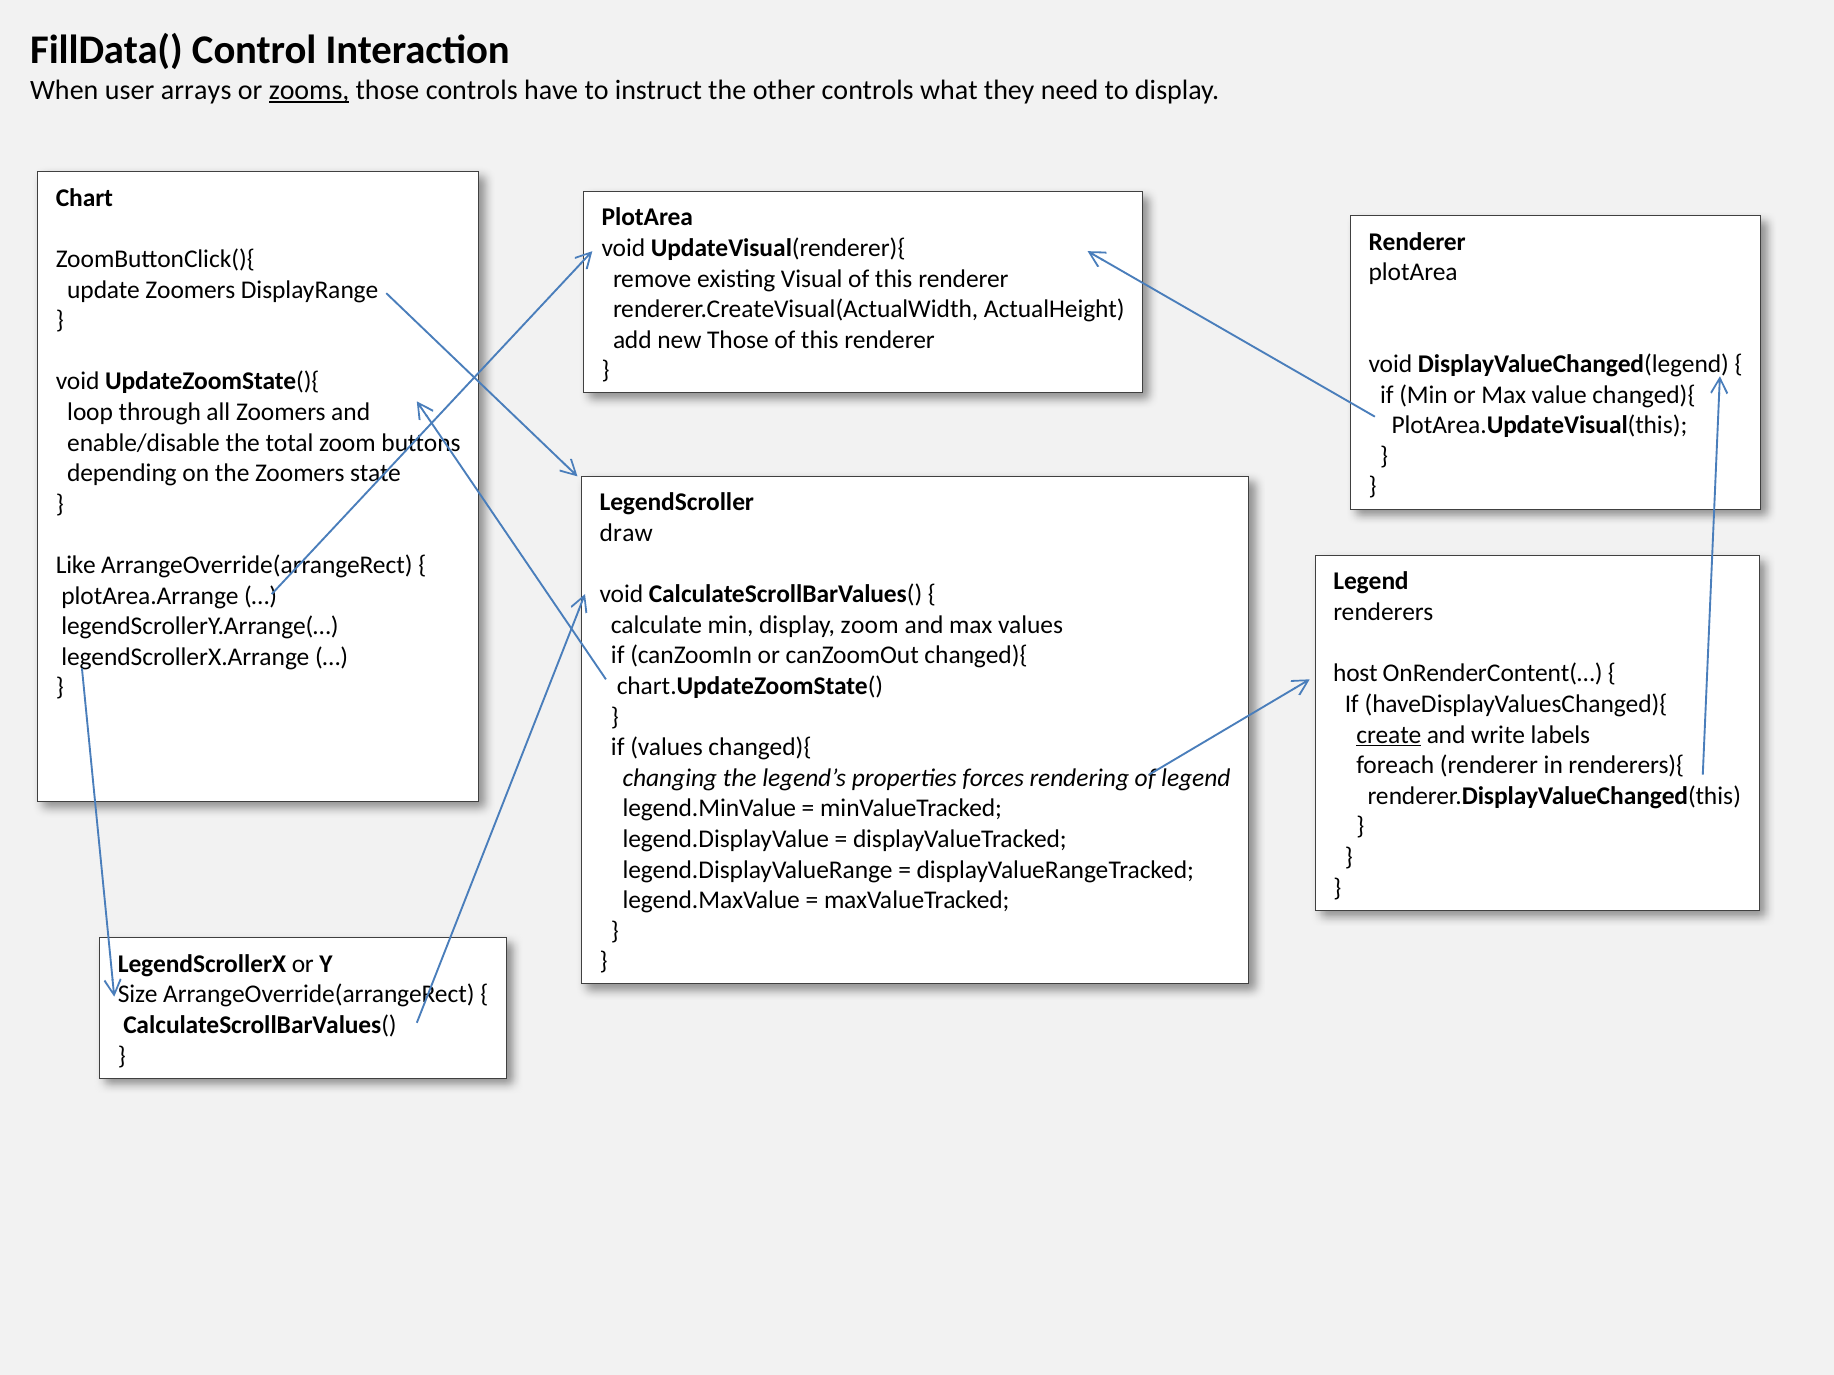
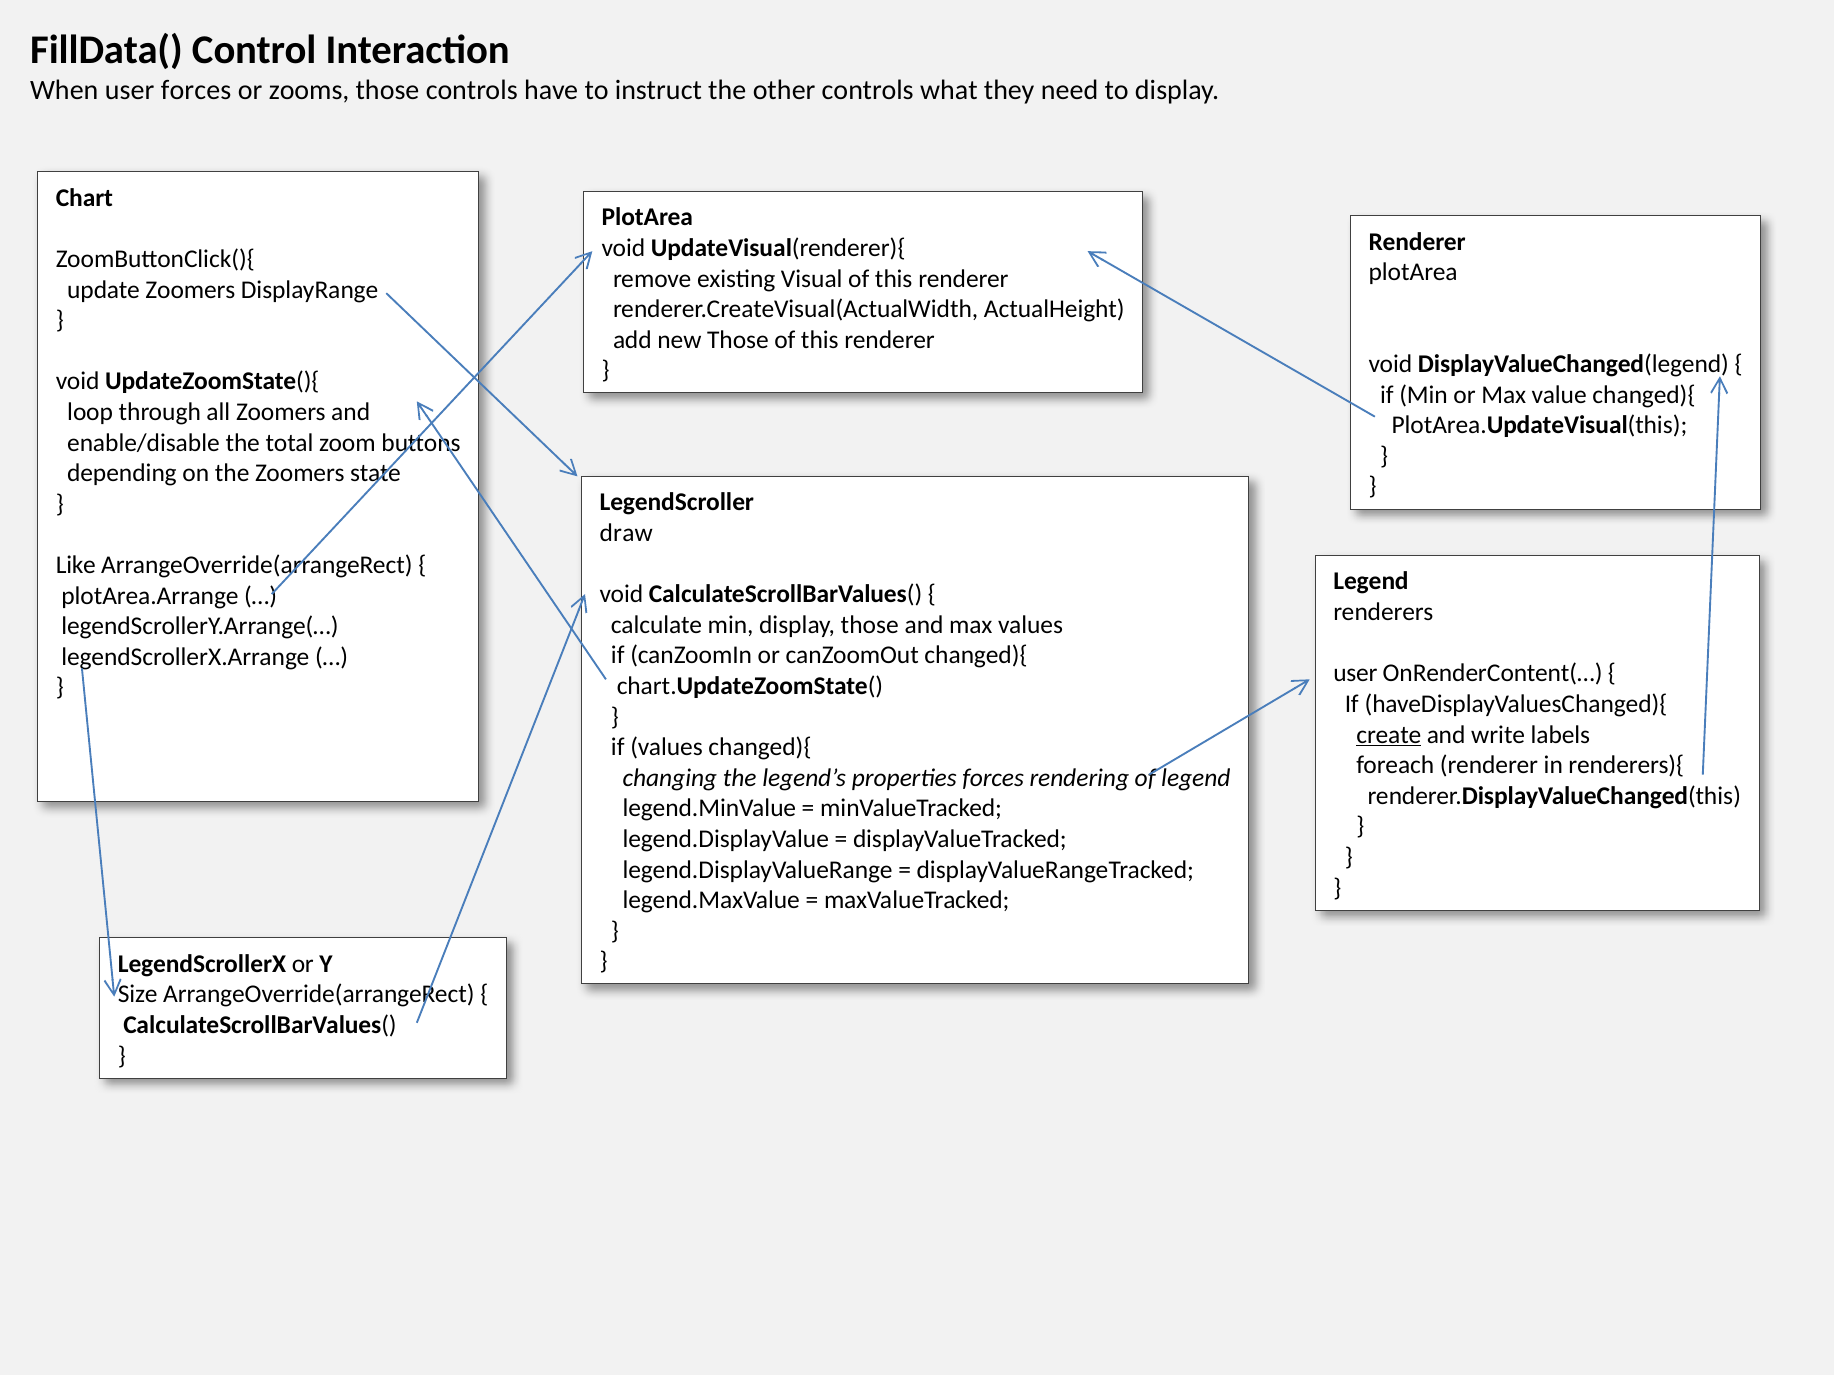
user arrays: arrays -> forces (196, 90)
zooms underline: present -> none (309, 90)
display zoom: zoom -> those (870, 625)
host: host -> user (1355, 674)
